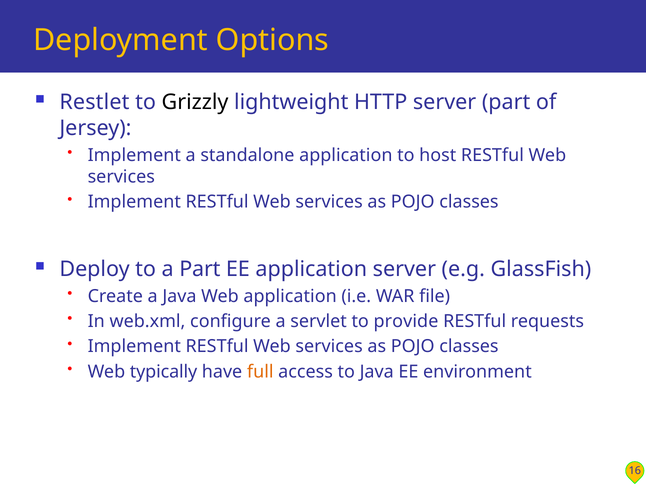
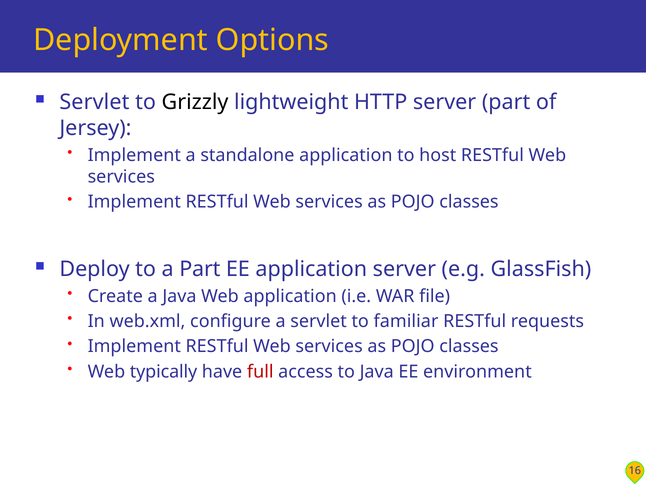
Restlet: Restlet -> Servlet (94, 102)
provide: provide -> familiar (406, 321)
full colour: orange -> red (260, 371)
